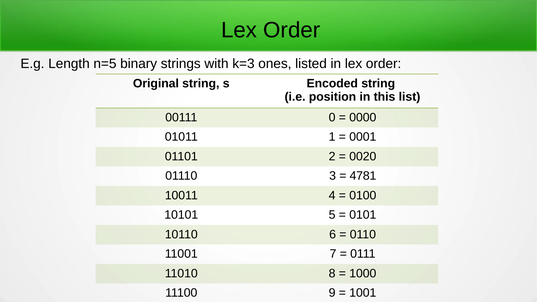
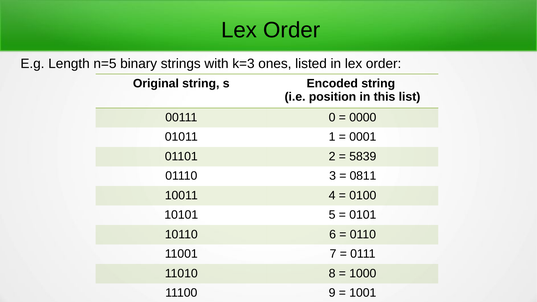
0020: 0020 -> 5839 (363, 156)
4781: 4781 -> 0811 (363, 176)
